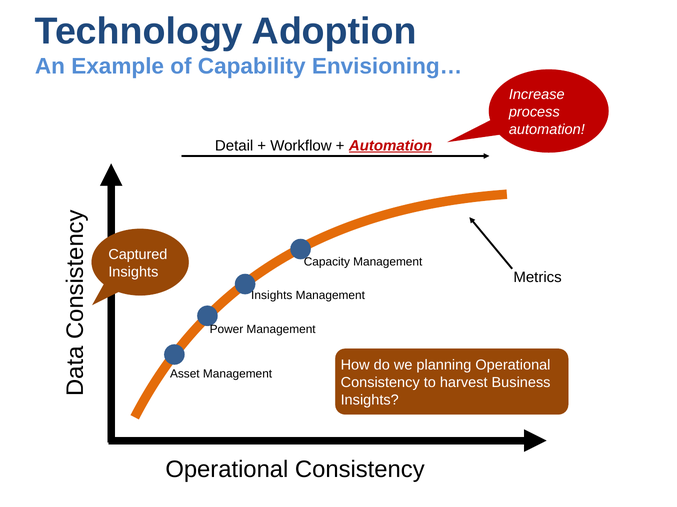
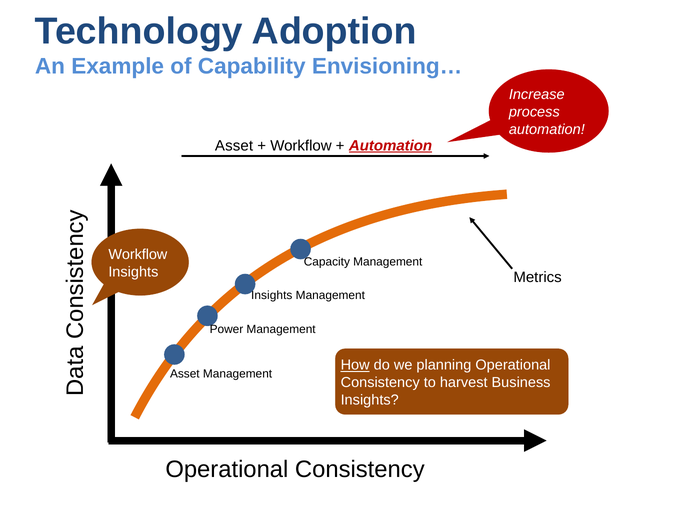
Detail: Detail -> Asset (234, 146)
Captured: Captured -> Workflow (138, 255)
How underline: none -> present (355, 366)
